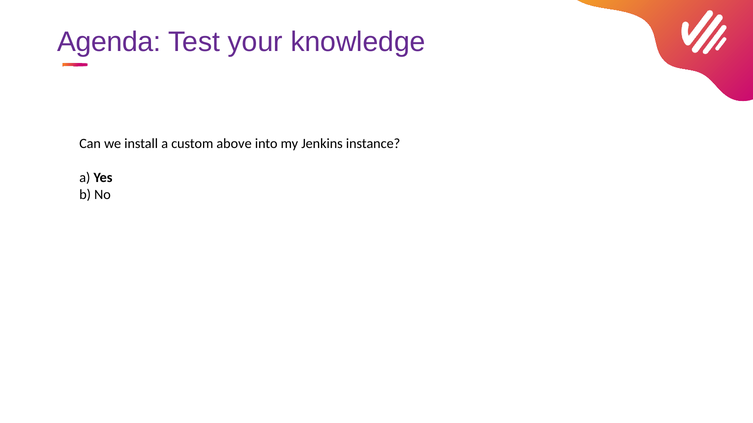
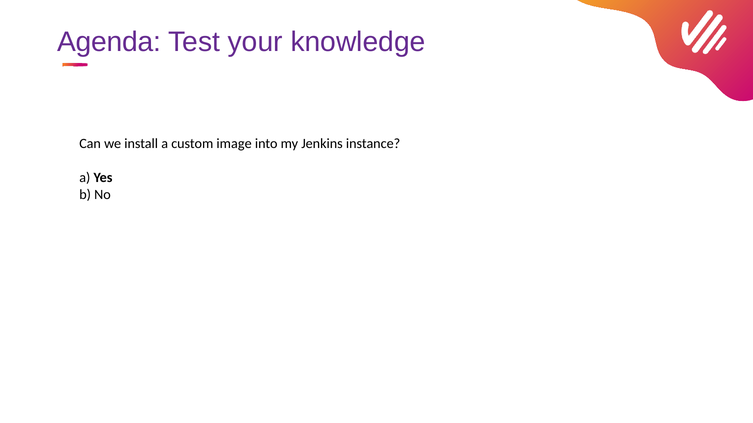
above: above -> image (234, 144)
